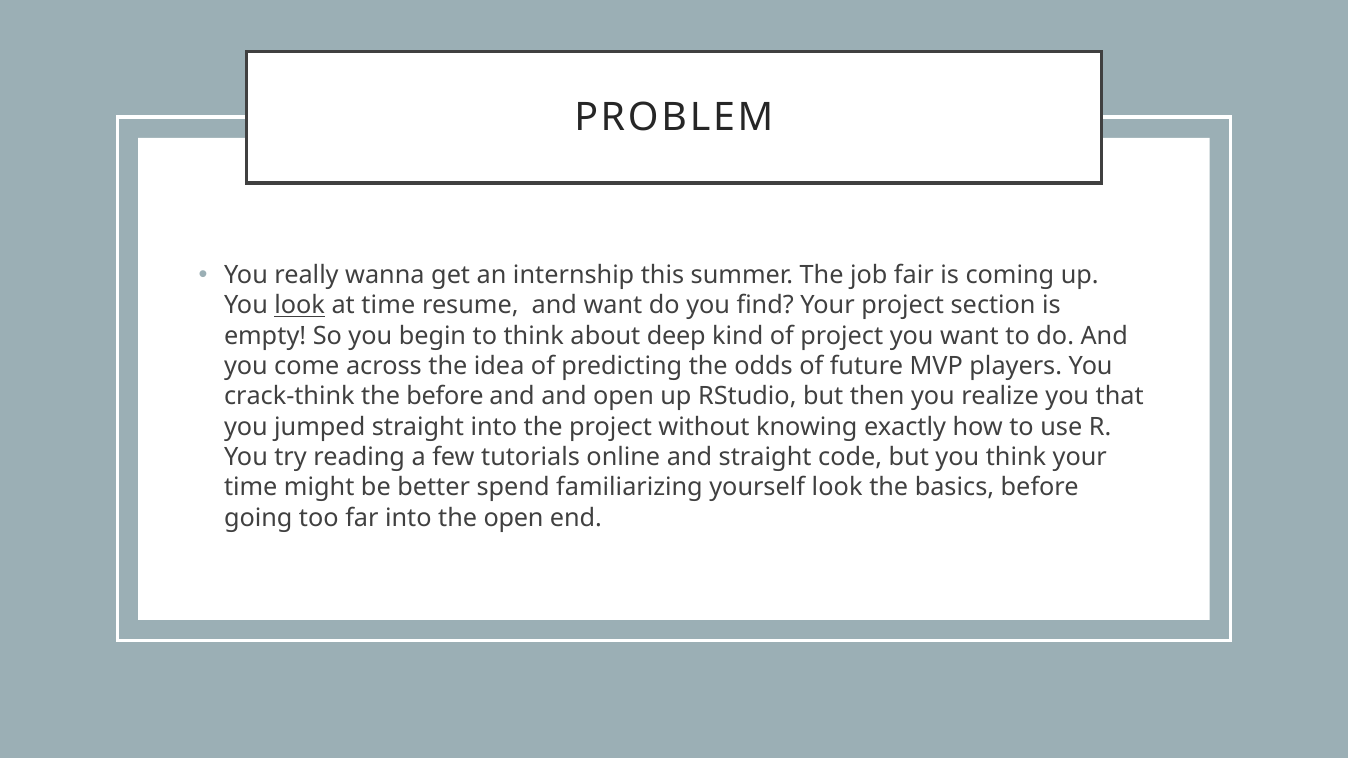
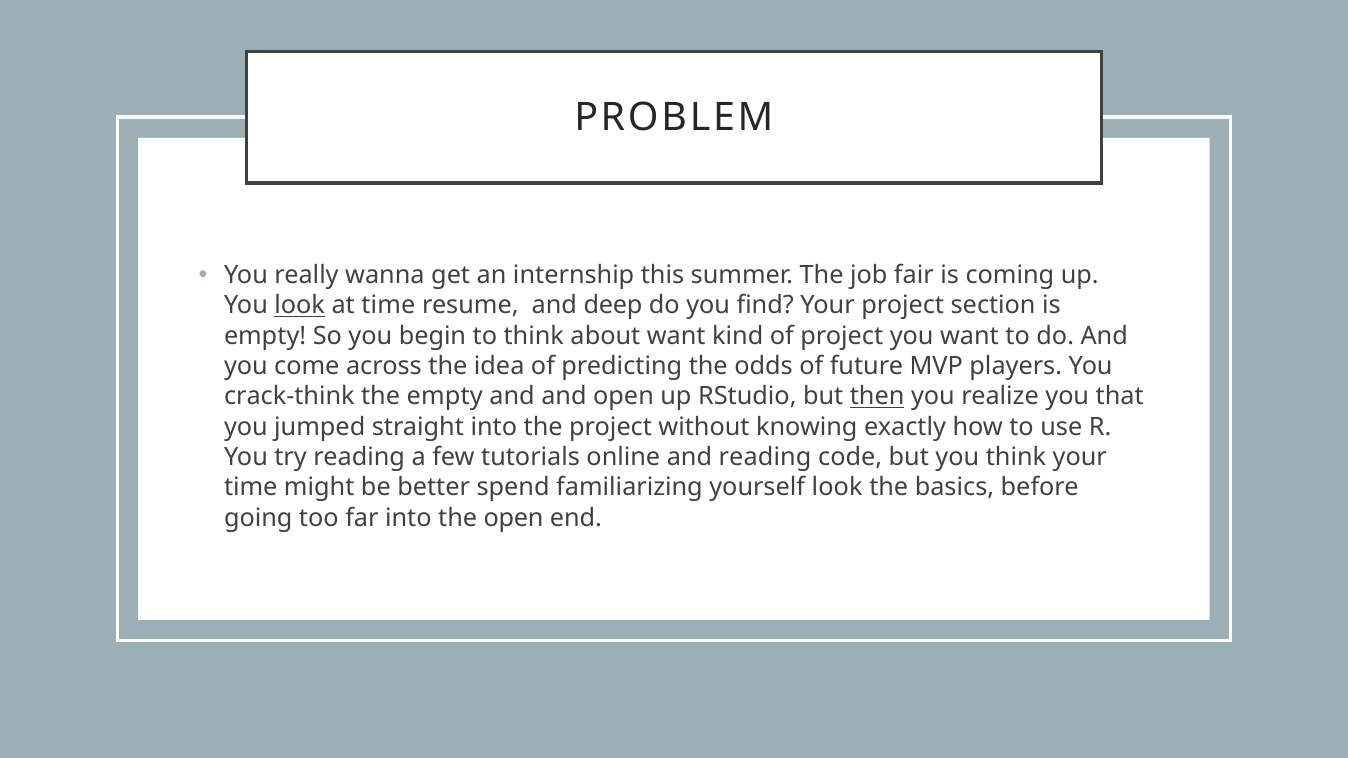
and want: want -> deep (613, 306)
about deep: deep -> want (676, 336)
the before: before -> empty (445, 397)
then underline: none -> present (877, 397)
and straight: straight -> reading (765, 457)
